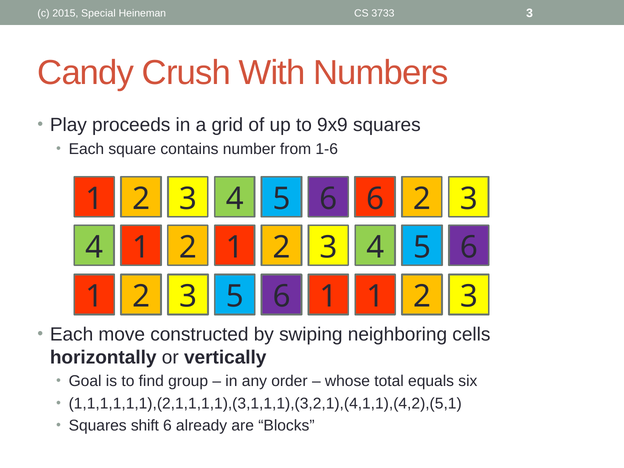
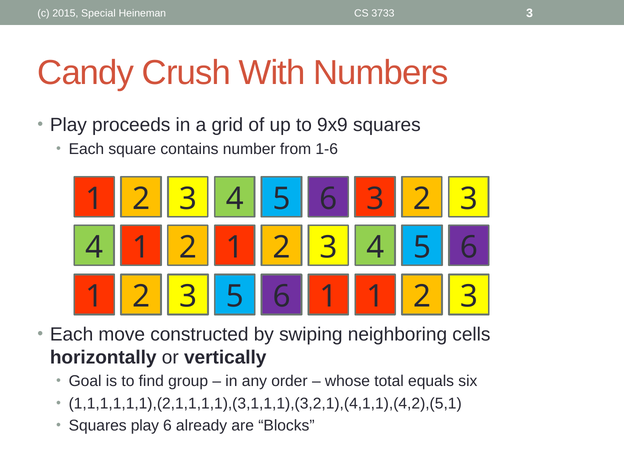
6 6: 6 -> 3 (375, 199)
Squares shift: shift -> play (145, 426)
